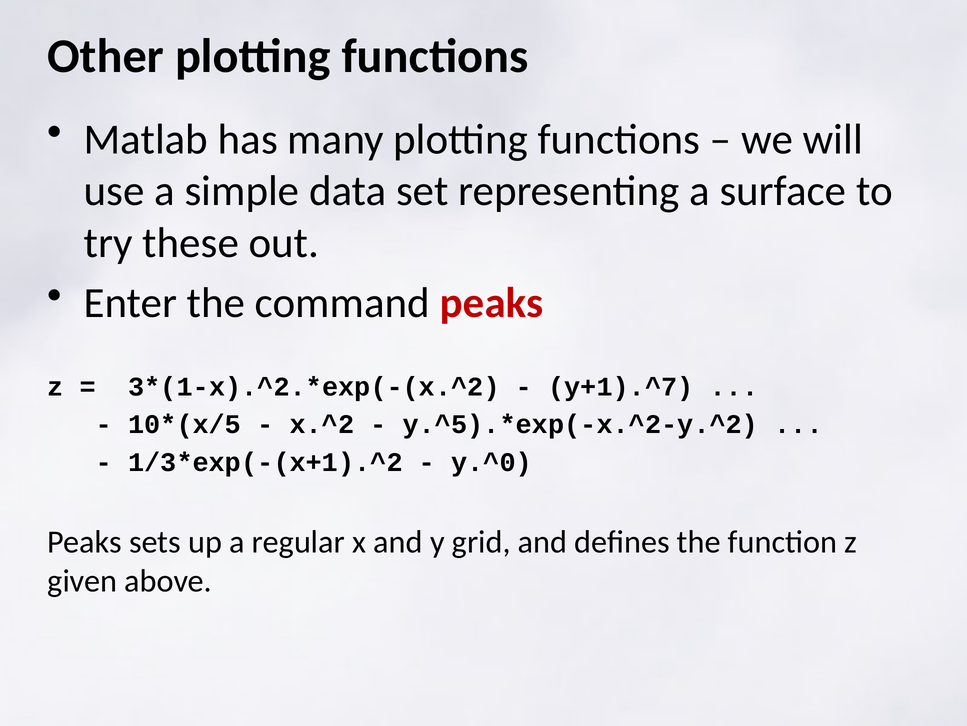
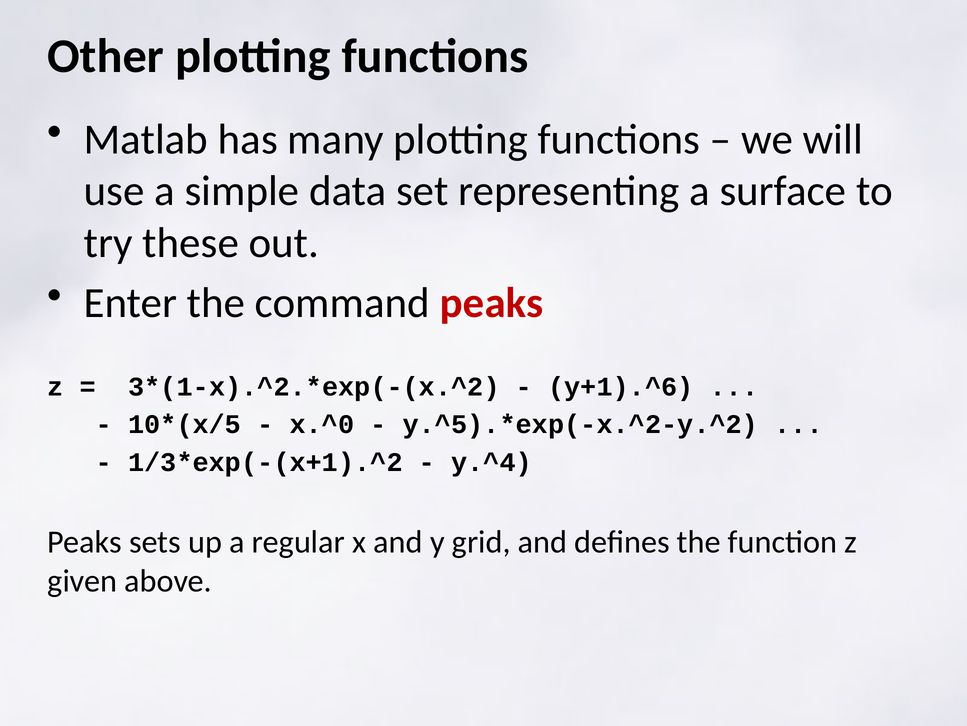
y+1).^7: y+1).^7 -> y+1).^6 (621, 387)
x.^2: x.^2 -> x.^0 (322, 424)
y.^0: y.^0 -> y.^4 (491, 462)
